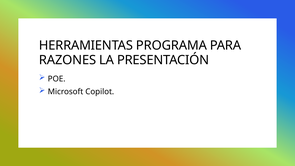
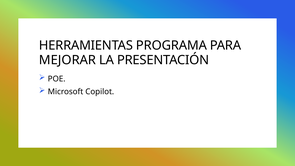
RAZONES: RAZONES -> MEJORAR (67, 60)
